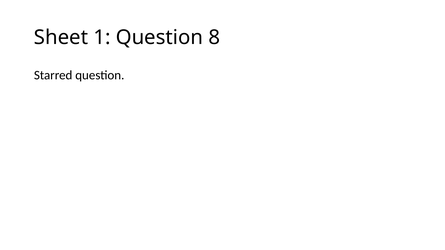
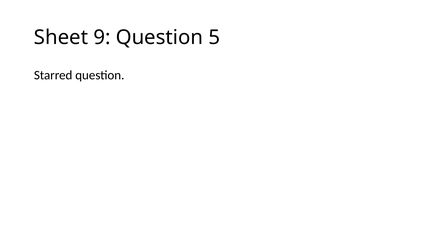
1: 1 -> 9 (102, 37)
8: 8 -> 5 (214, 37)
